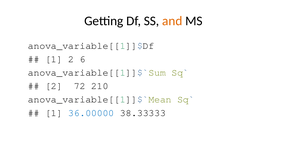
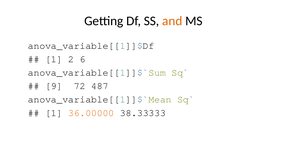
2: 2 -> 9 (54, 86)
210: 210 -> 487 (100, 86)
36.00000 colour: blue -> orange (91, 112)
